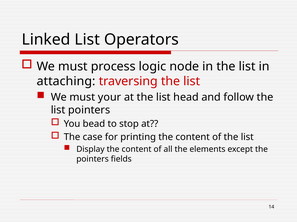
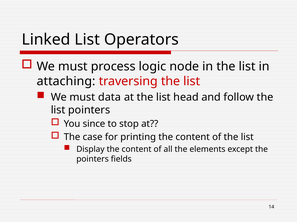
your: your -> data (110, 97)
bead: bead -> since (94, 124)
